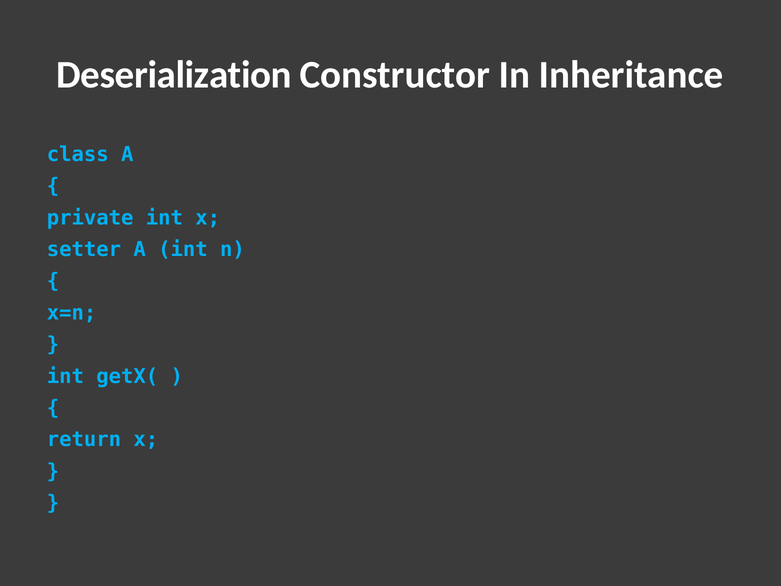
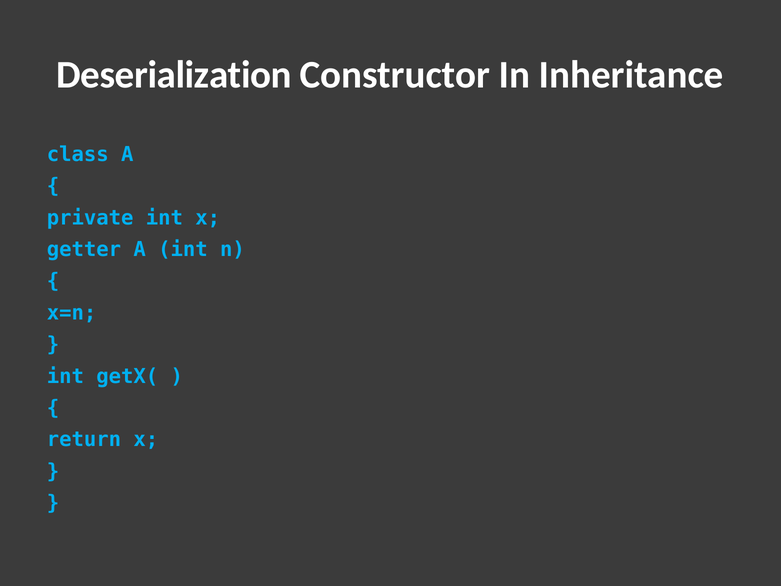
setter: setter -> getter (84, 249)
